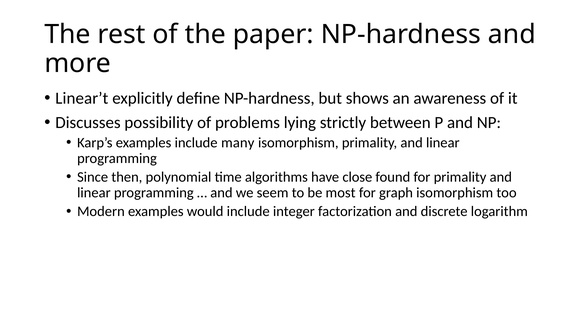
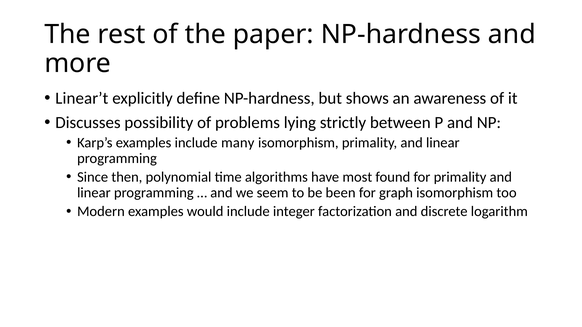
close: close -> most (357, 177)
most: most -> been (341, 193)
